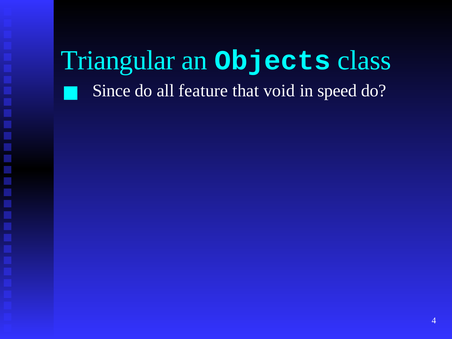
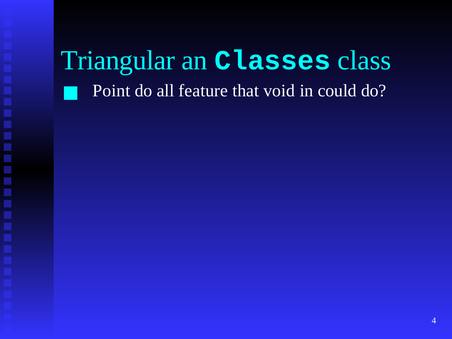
Objects: Objects -> Classes (273, 60)
Since: Since -> Point (111, 91)
speed: speed -> could (337, 91)
